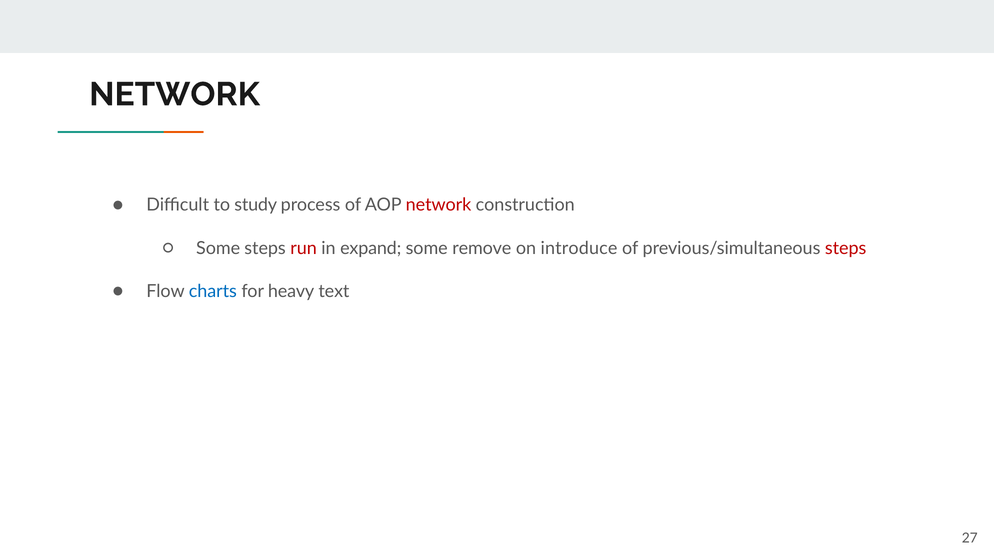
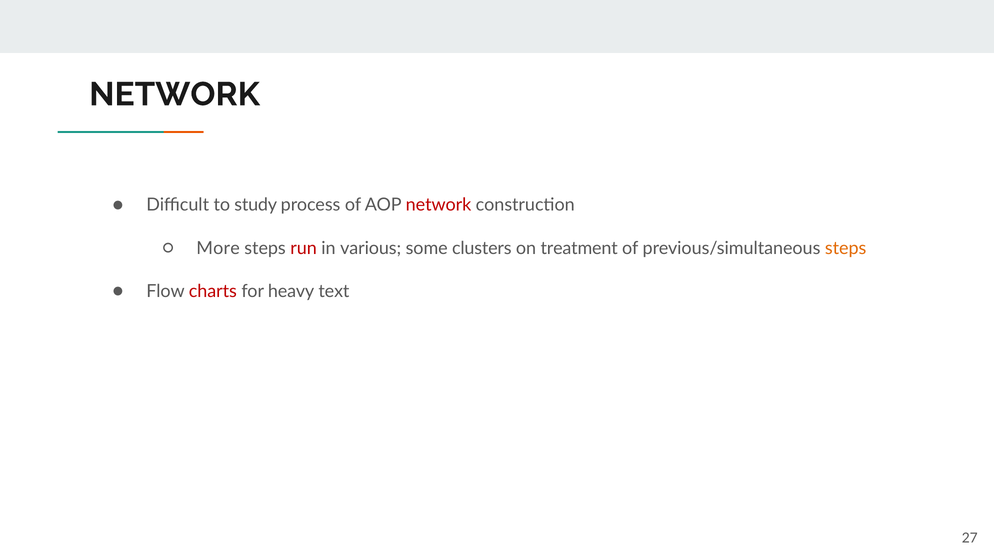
Some: Some -> More (218, 248)
expand: expand -> various (371, 248)
remove: remove -> clusters (482, 248)
introduce: introduce -> treatment (579, 248)
steps colour: red -> orange (846, 248)
charts colour: blue -> red (213, 291)
